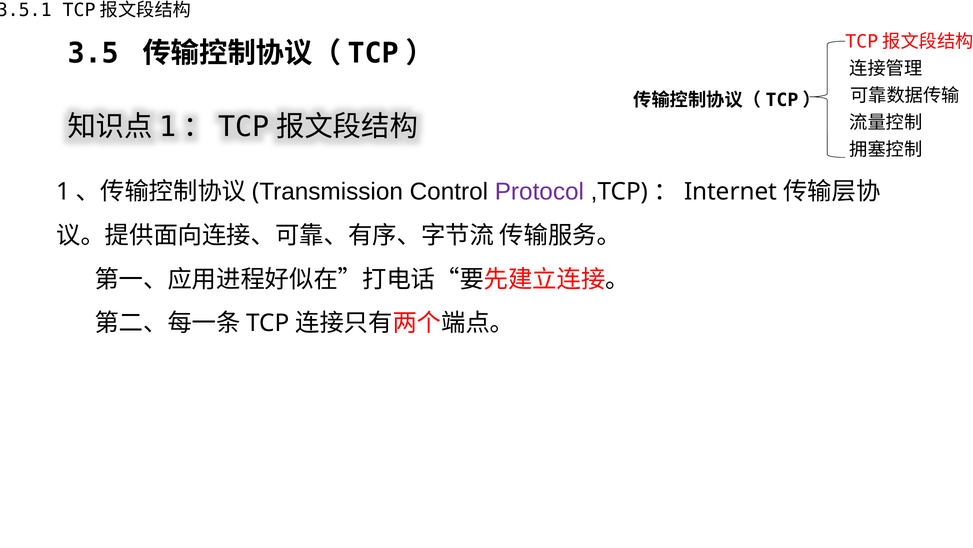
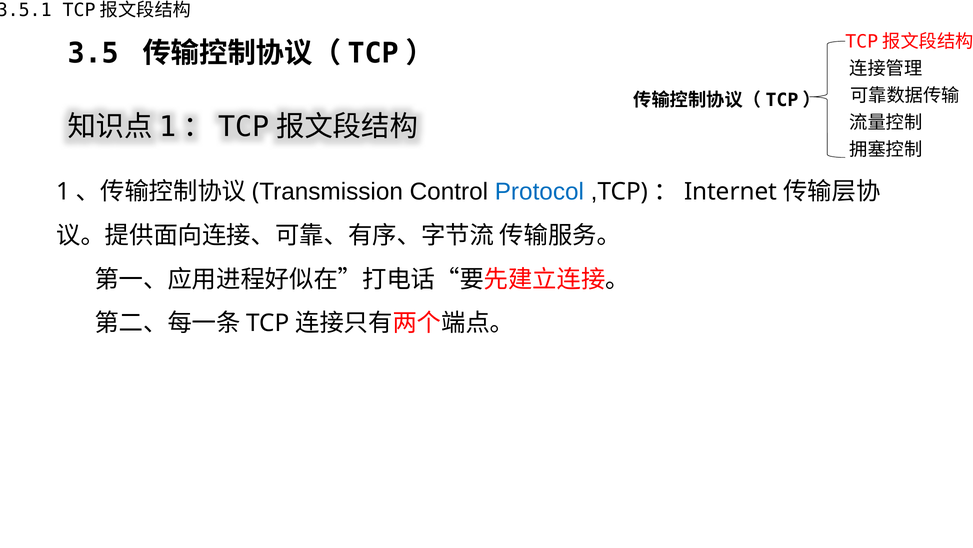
Protocol colour: purple -> blue (539, 192)
